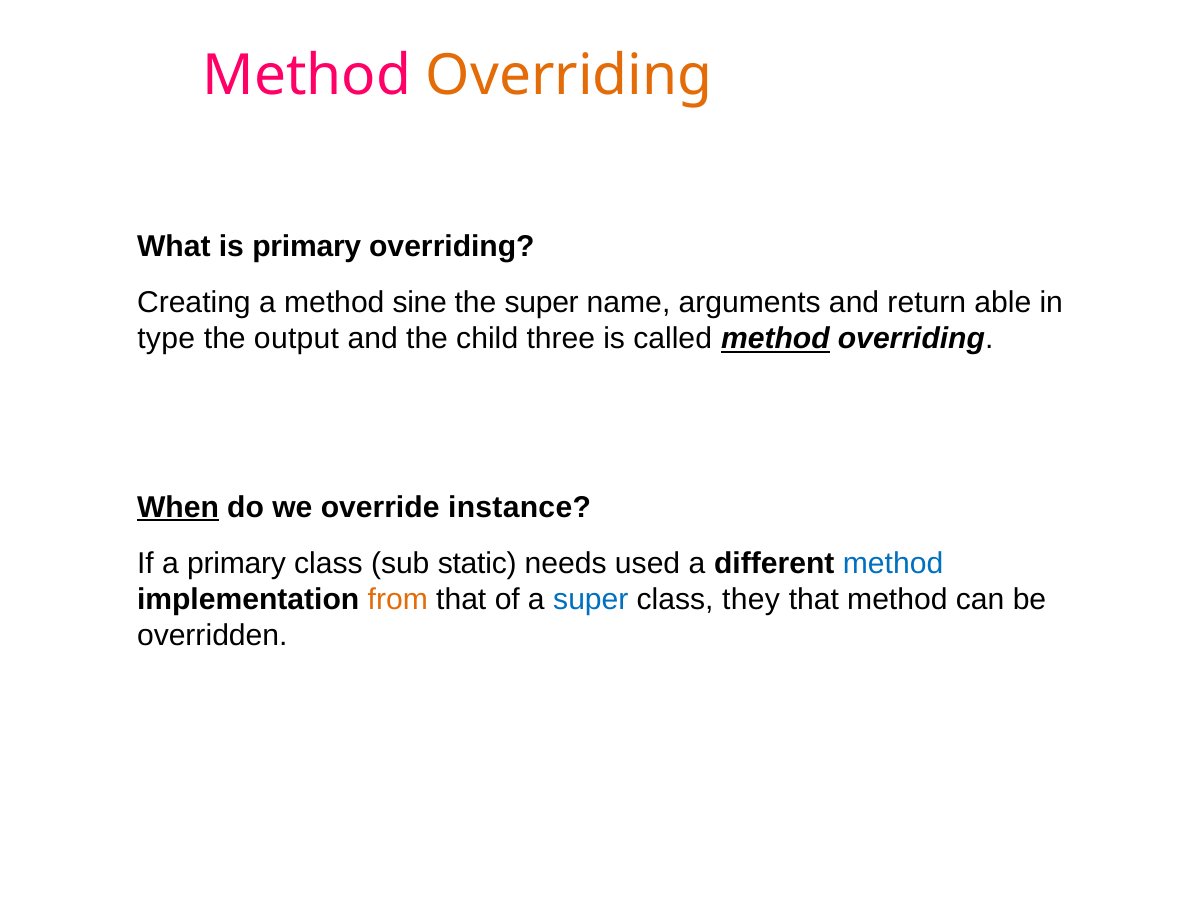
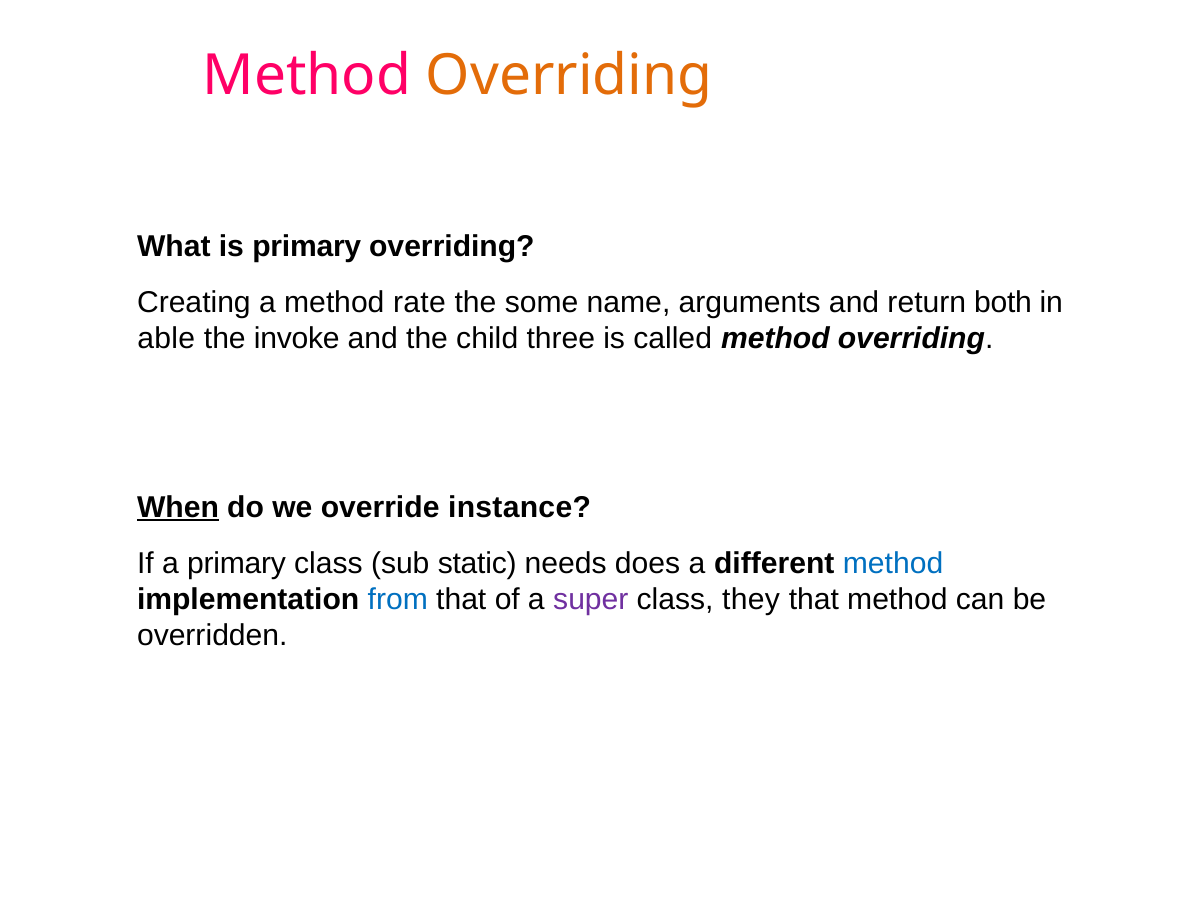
sine: sine -> rate (419, 303)
the super: super -> some (542, 303)
able: able -> both (1003, 303)
type: type -> able (166, 339)
output: output -> invoke (297, 339)
method underline: present -> none (775, 339)
used: used -> does (648, 564)
from colour: orange -> blue (398, 600)
super colour: blue -> purple (591, 600)
